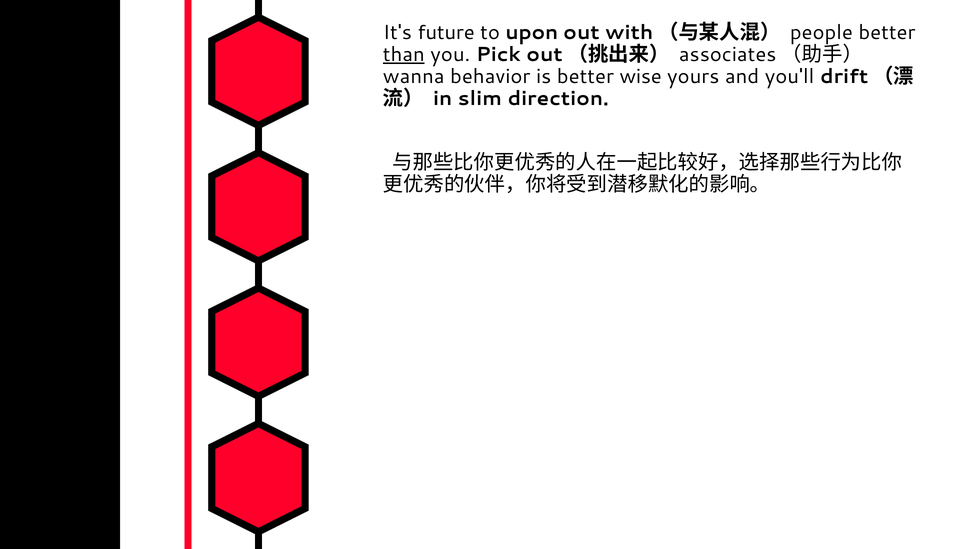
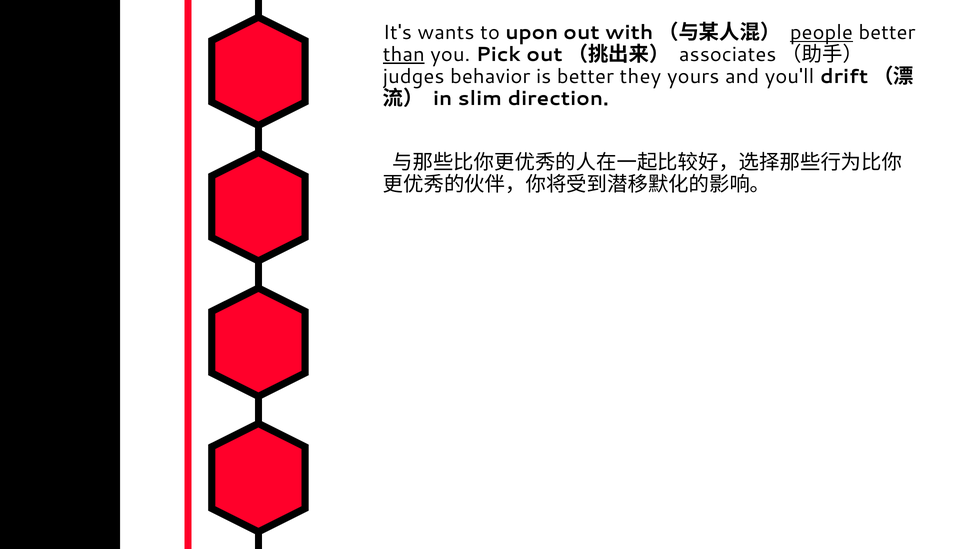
future: future -> wants (446, 33)
people underline: none -> present (821, 33)
wanna: wanna -> judges (414, 77)
wise: wise -> they (640, 77)
